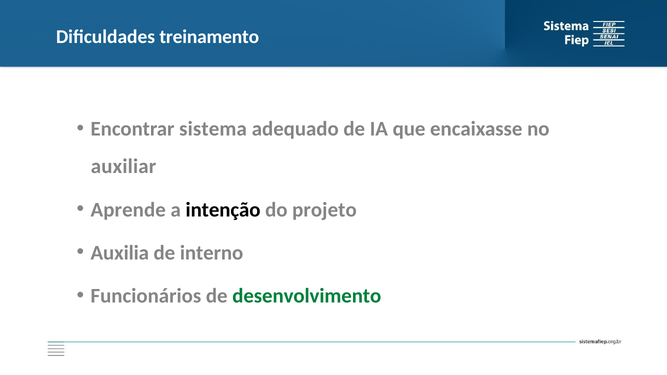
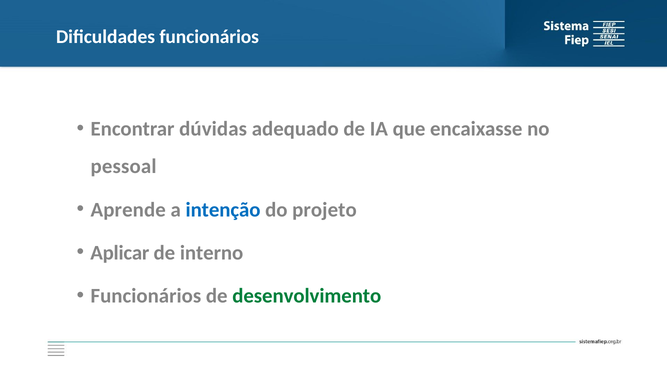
Dificuldades treinamento: treinamento -> funcionários (209, 37)
sistema: sistema -> dúvidas (213, 129)
auxiliar: auxiliar -> pessoal (124, 167)
intenção colour: black -> blue (223, 210)
Auxilia: Auxilia -> Aplicar (120, 253)
